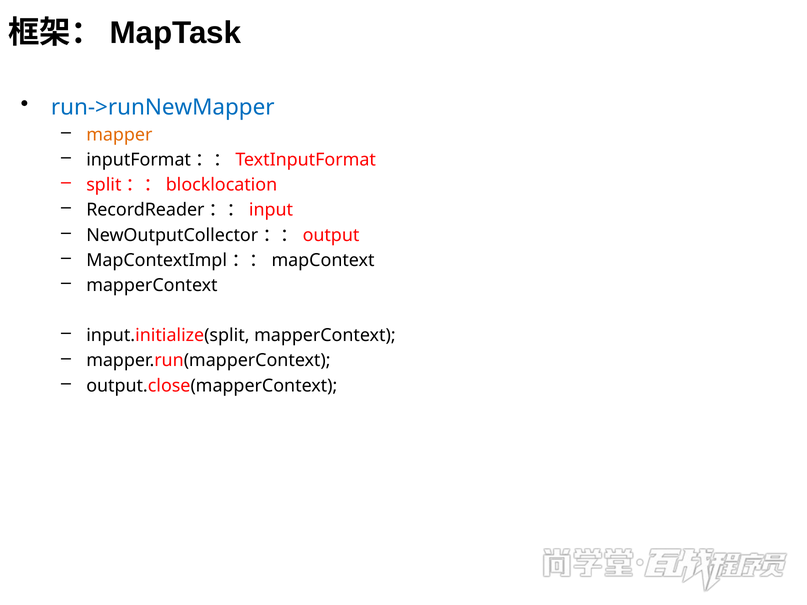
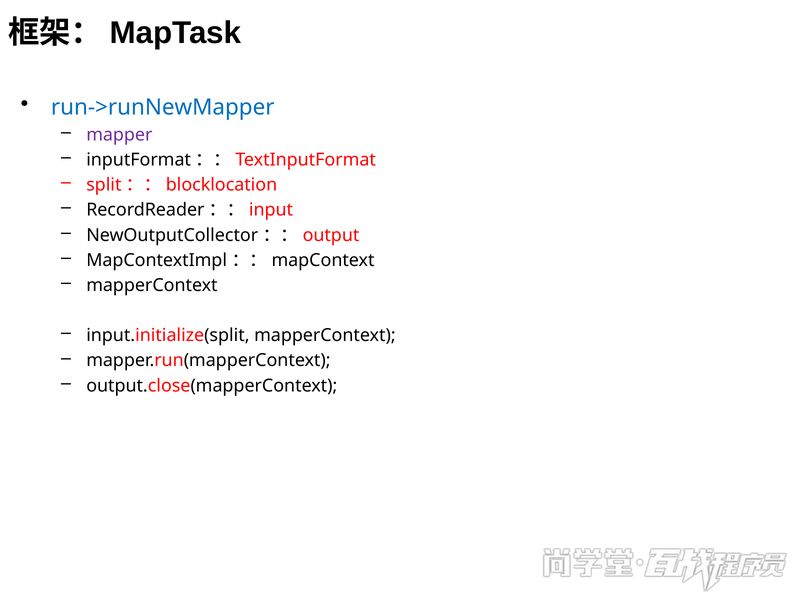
mapper colour: orange -> purple (119, 135)
